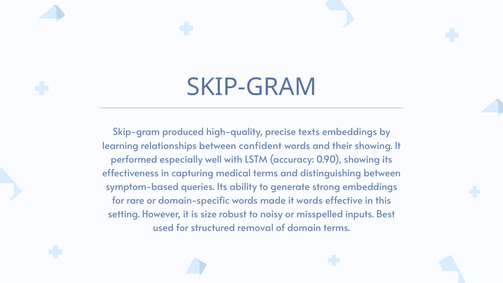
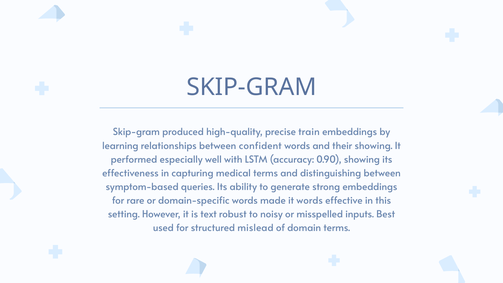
texts: texts -> train (309, 132)
size: size -> text (209, 214)
removal: removal -> mislead (255, 228)
